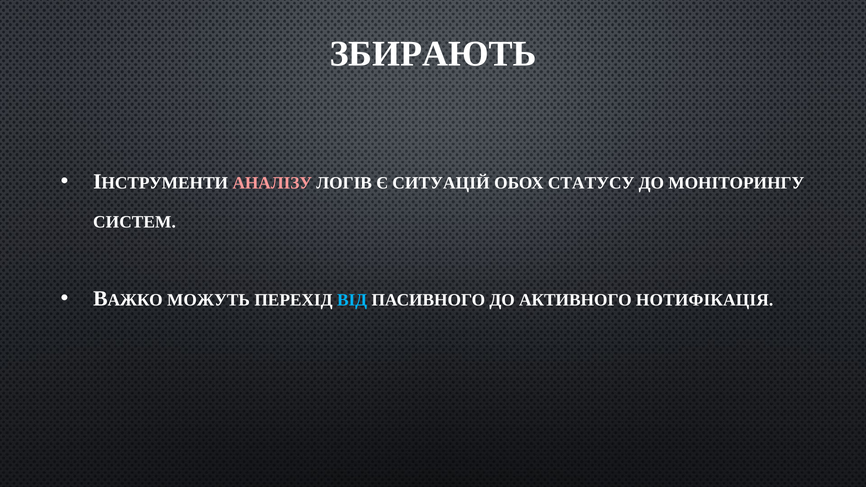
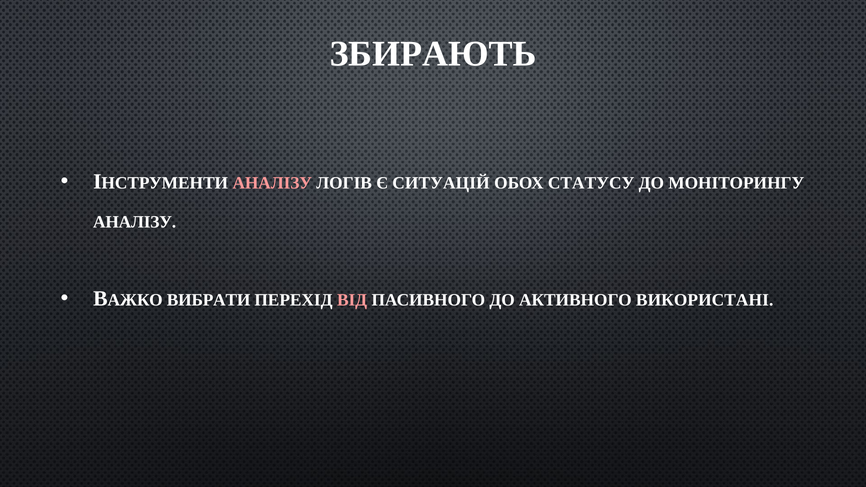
СИСТЕМ: СИСТЕМ -> АНАЛІЗУ (135, 222)
МОЖУТЬ: МОЖУТЬ -> ВИБРАТИ (209, 300)
ВІД colour: light blue -> pink (352, 300)
НОТИФІКАЦІЯ: НОТИФІКАЦІЯ -> ВИКОРИСТАНІ (705, 300)
